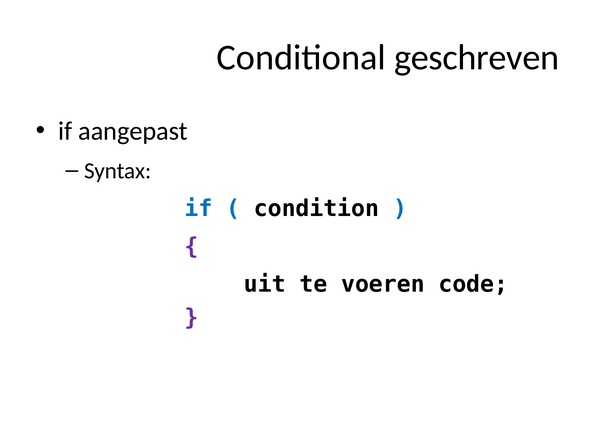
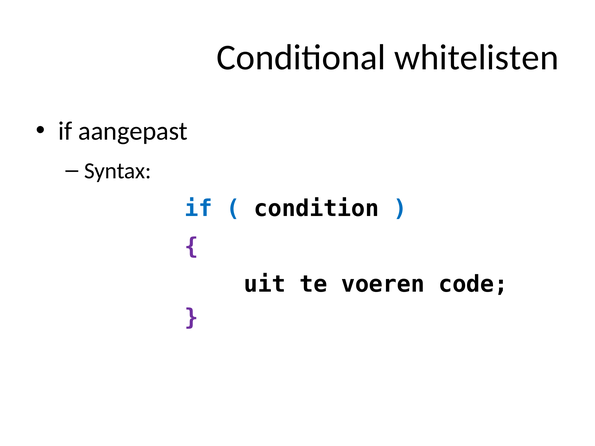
geschreven: geschreven -> whitelisten (476, 58)
